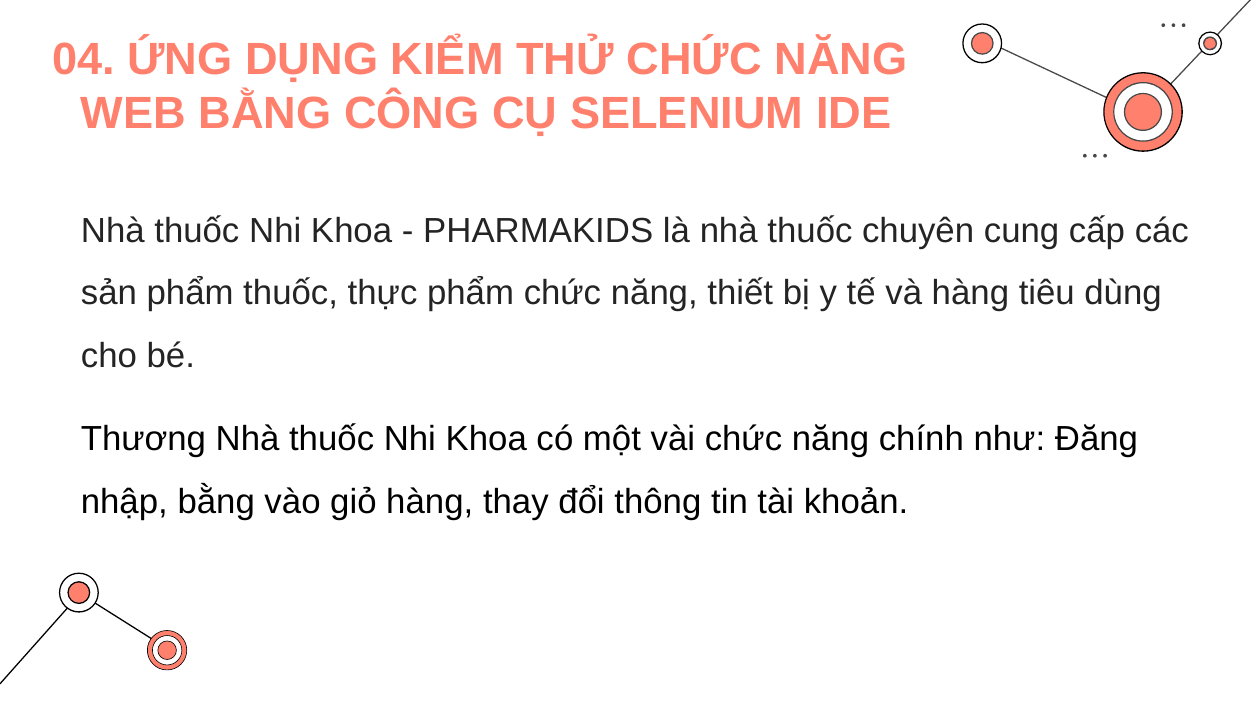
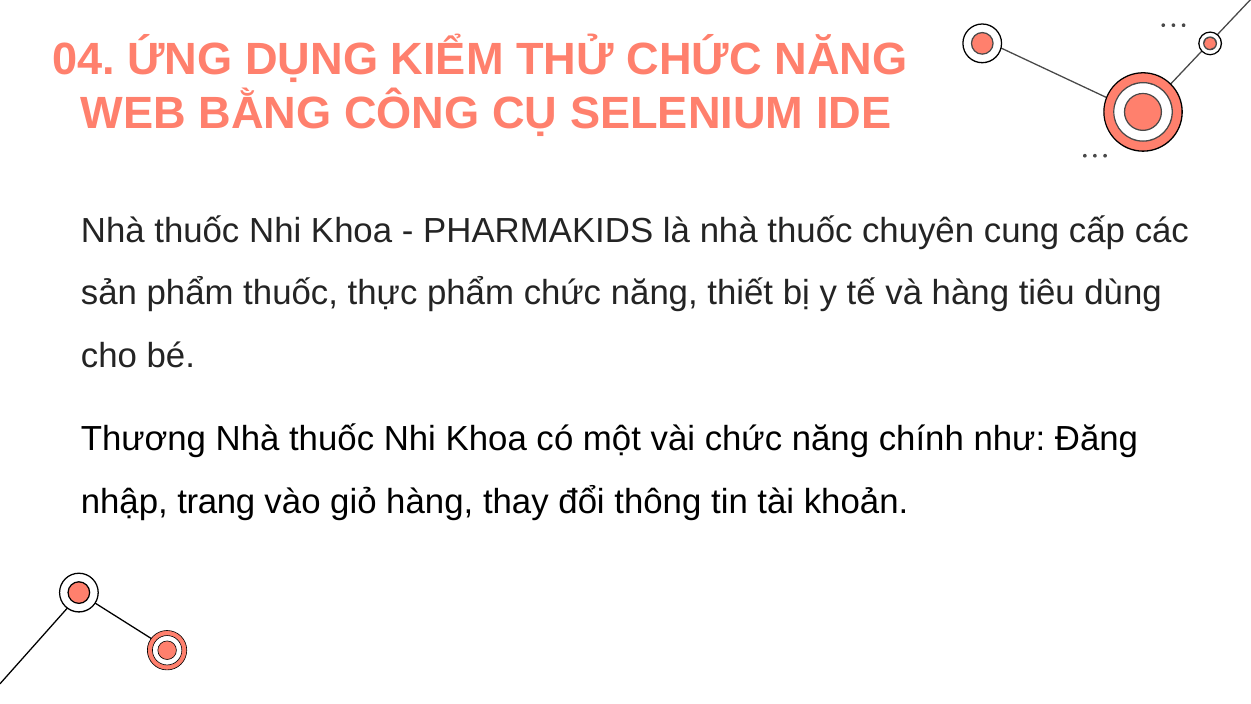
nhập bằng: bằng -> trang (216, 502)
